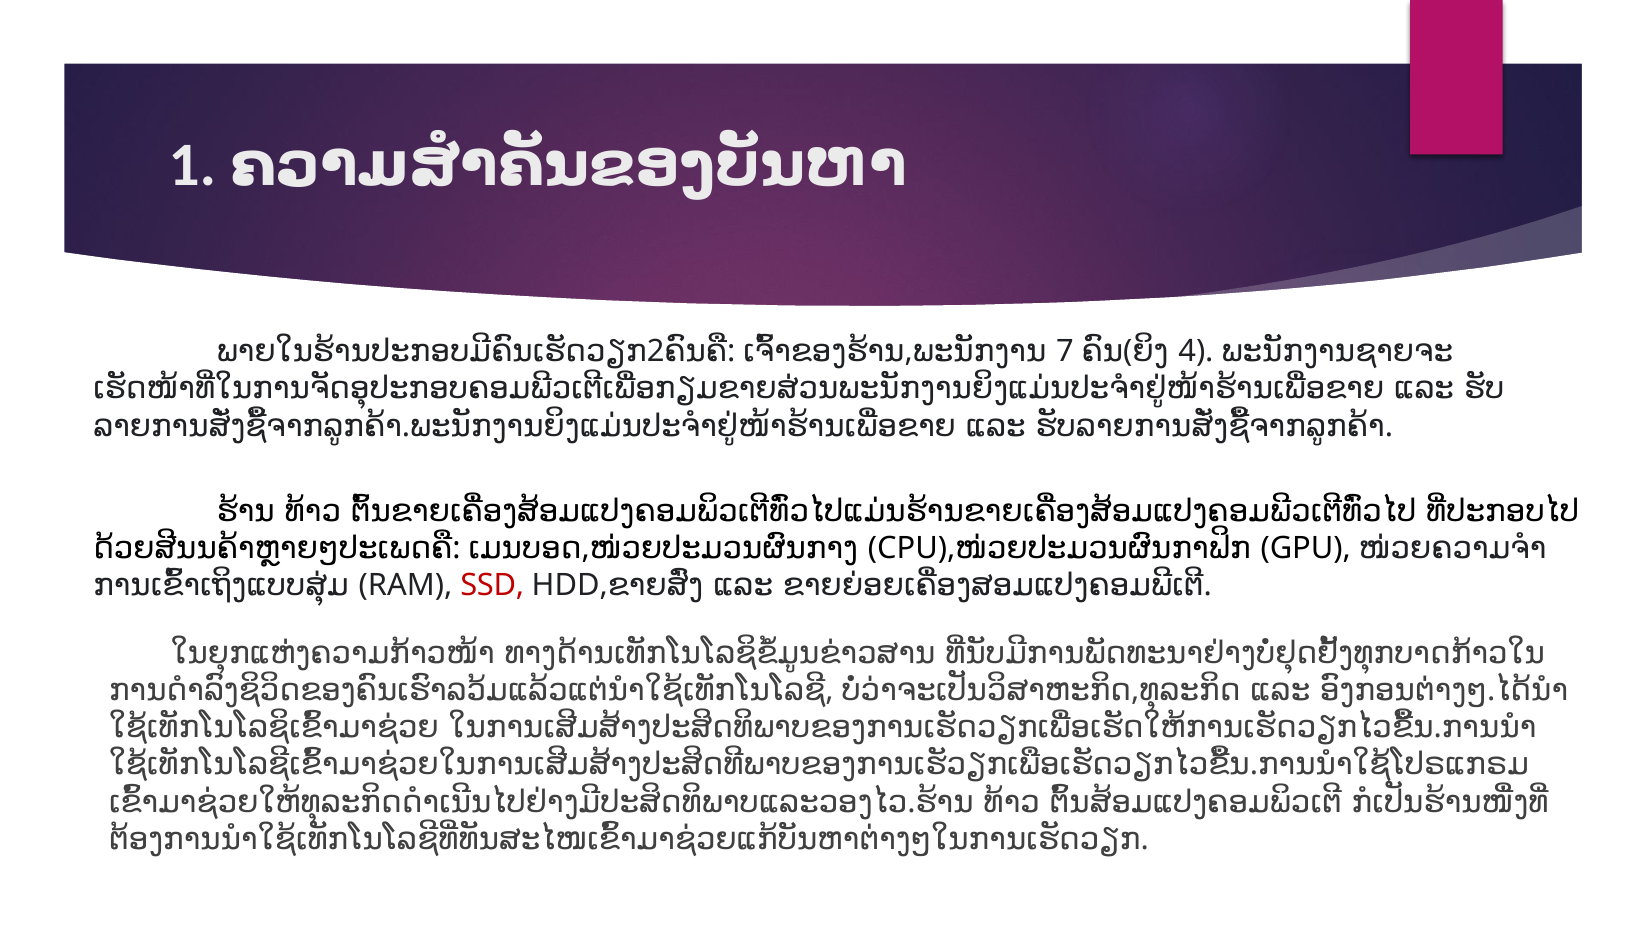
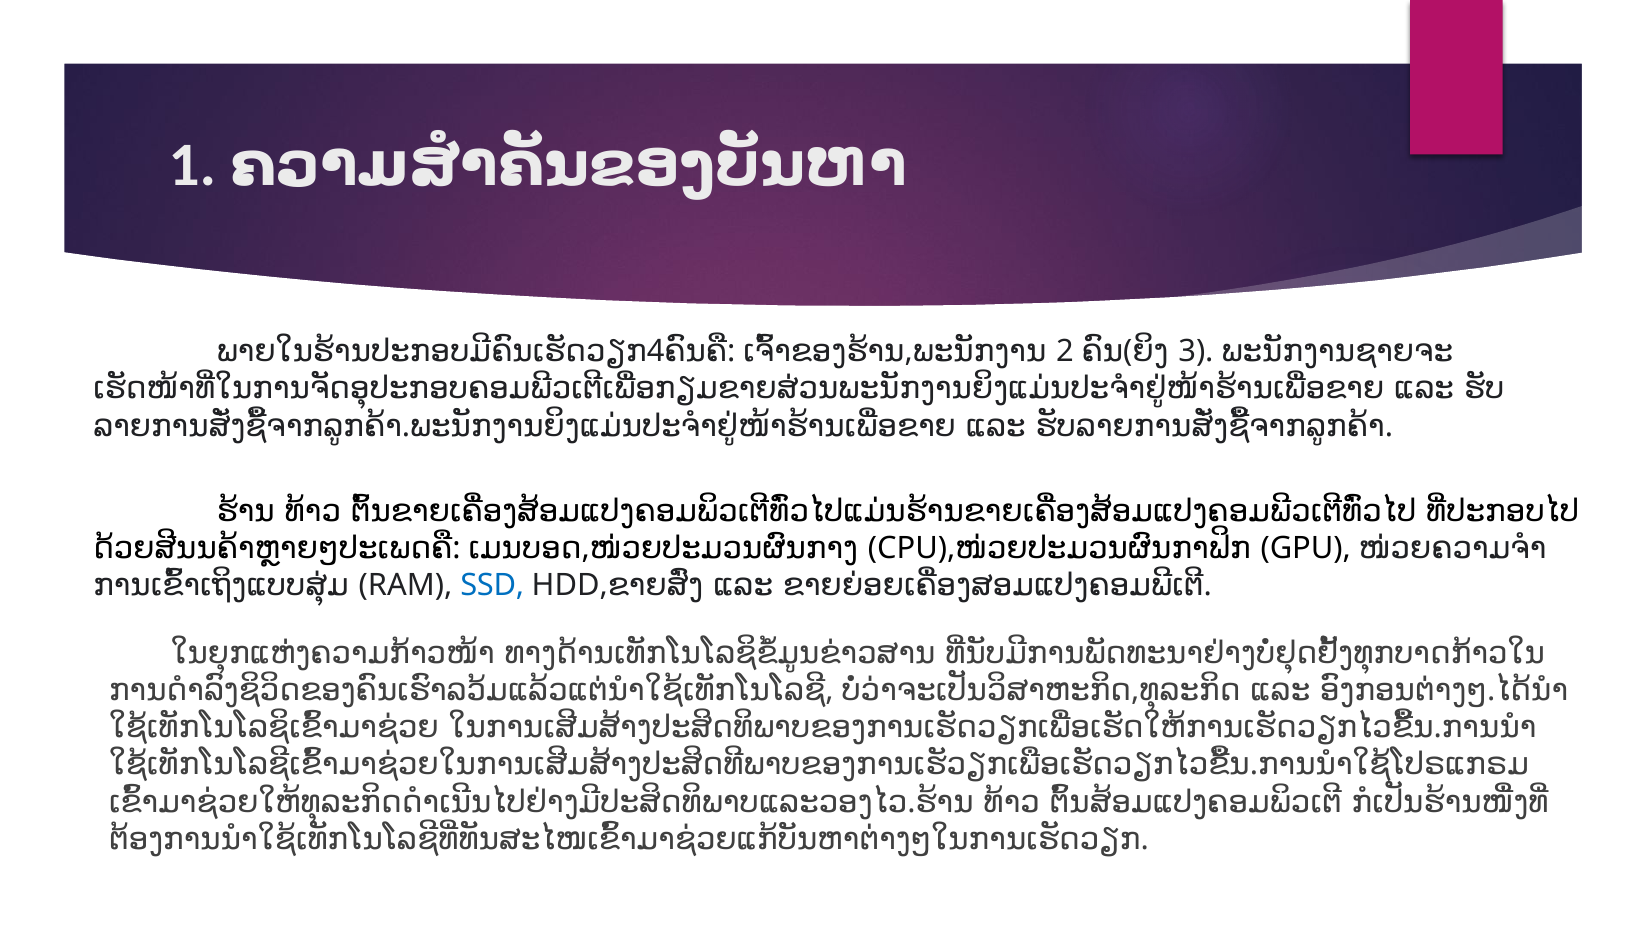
2: 2 -> 4 (656, 352)
7: 7 -> 2 (1065, 352)
4: 4 -> 3 (1196, 352)
SSD colour: red -> blue (492, 586)
